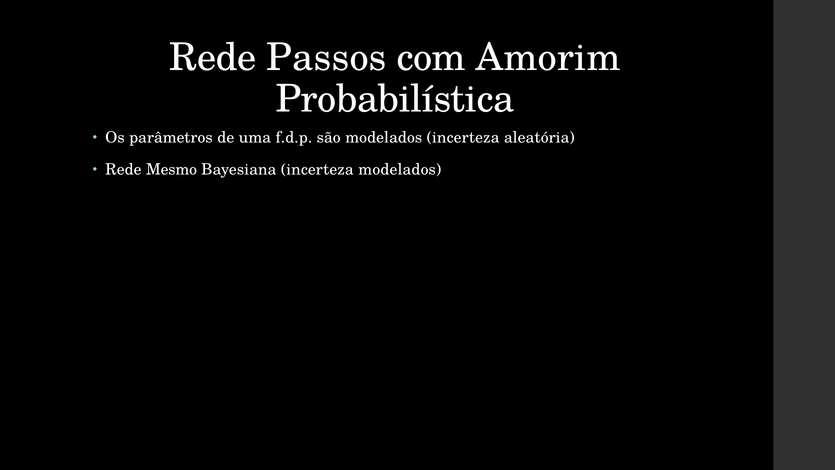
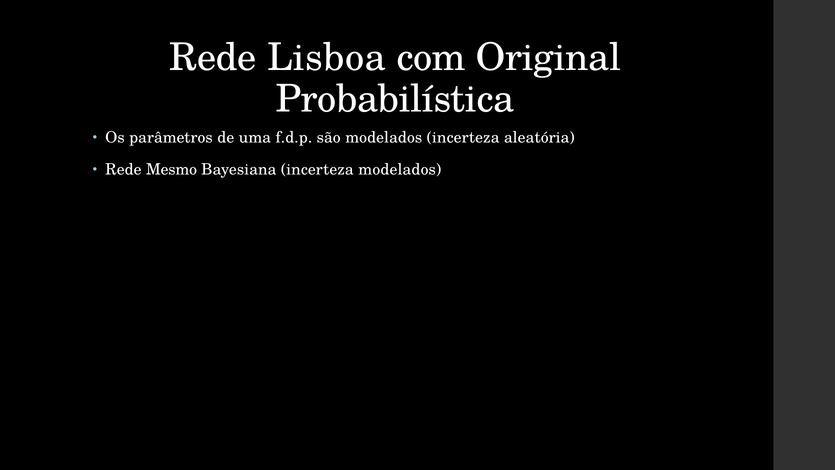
Passos: Passos -> Lisboa (326, 58)
Amorim: Amorim -> Original (549, 58)
